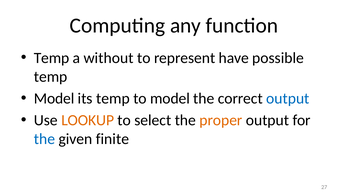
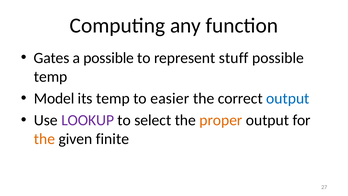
Temp: Temp -> Gates (52, 58)
a without: without -> possible (109, 58)
have: have -> stuff (234, 58)
to model: model -> easier (170, 98)
LOOKUP colour: orange -> purple (88, 120)
the colour: blue -> orange (44, 139)
